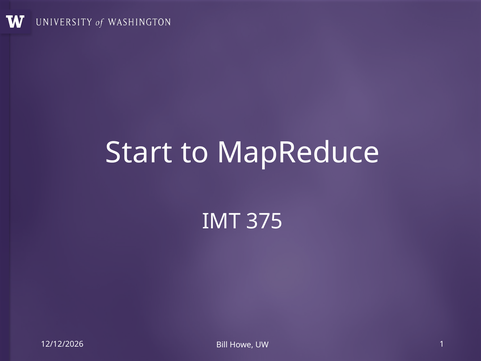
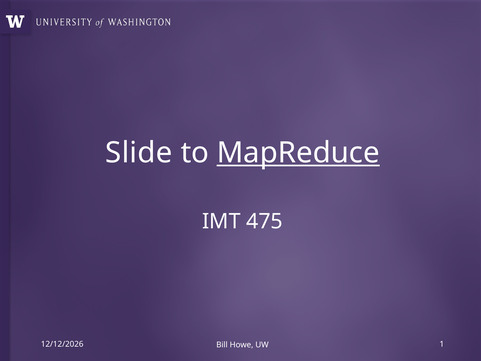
Start: Start -> Slide (139, 153)
MapReduce underline: none -> present (298, 153)
375: 375 -> 475 (265, 221)
